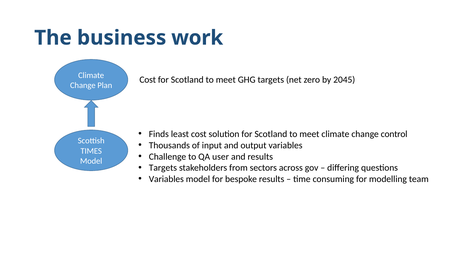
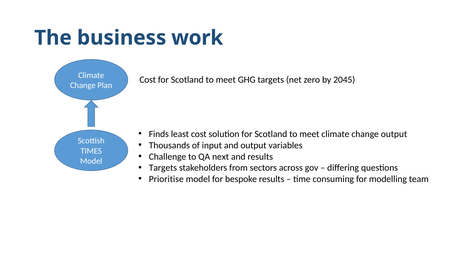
change control: control -> output (394, 134)
user: user -> next (221, 156)
Variables: Variables -> Prioritise (166, 179)
